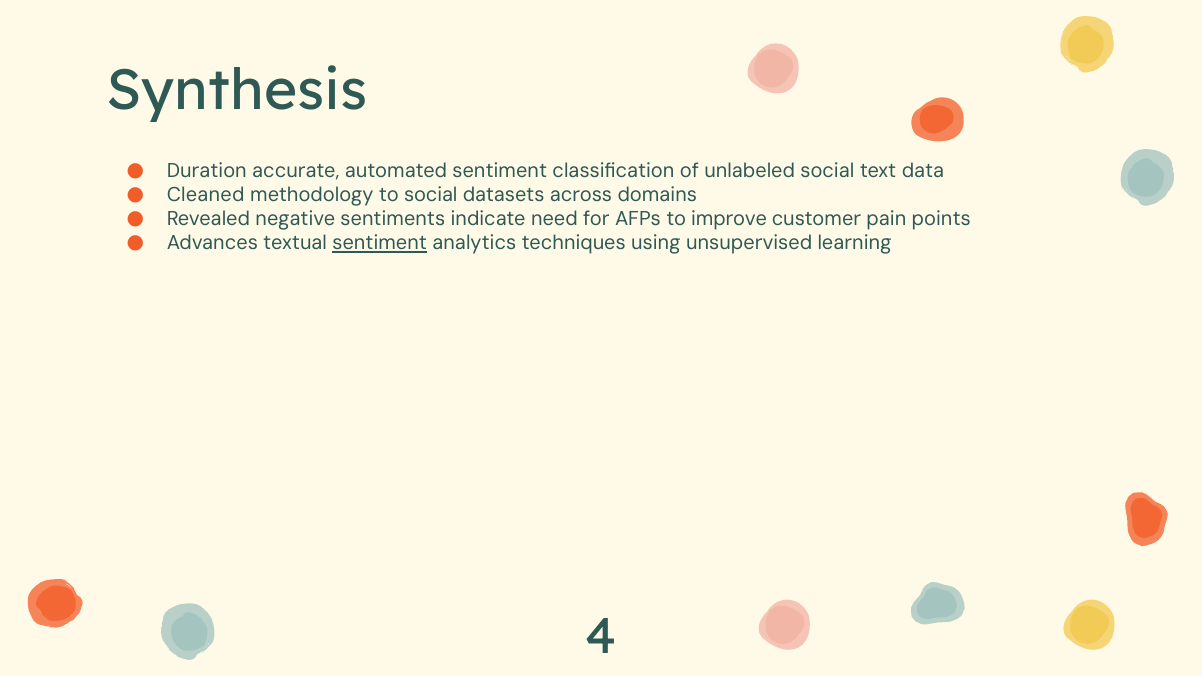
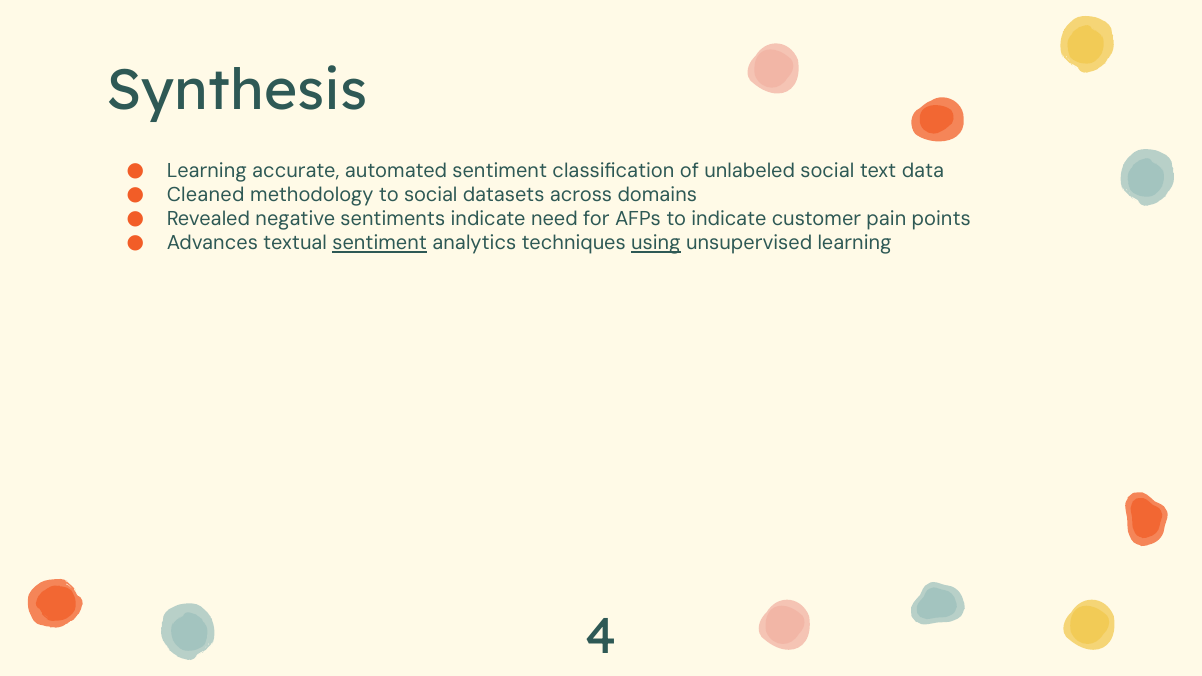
Duration: Duration -> Learning (207, 171)
to improve: improve -> indicate (729, 219)
using underline: none -> present (656, 243)
